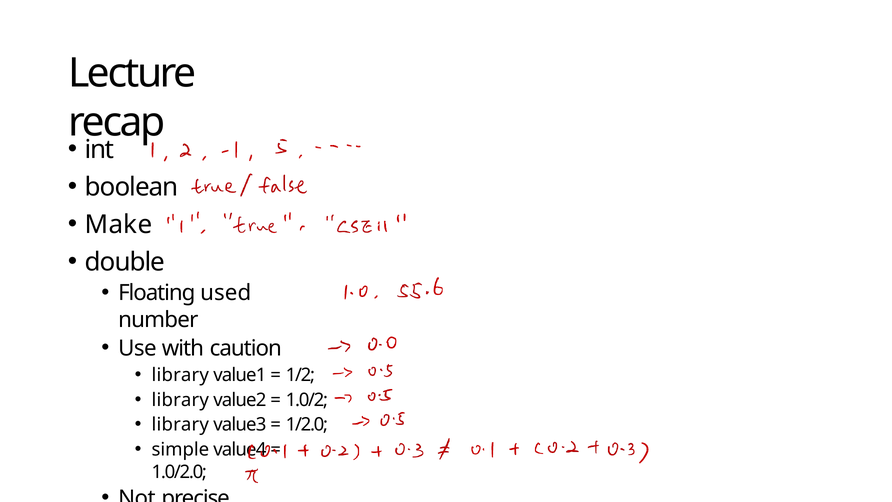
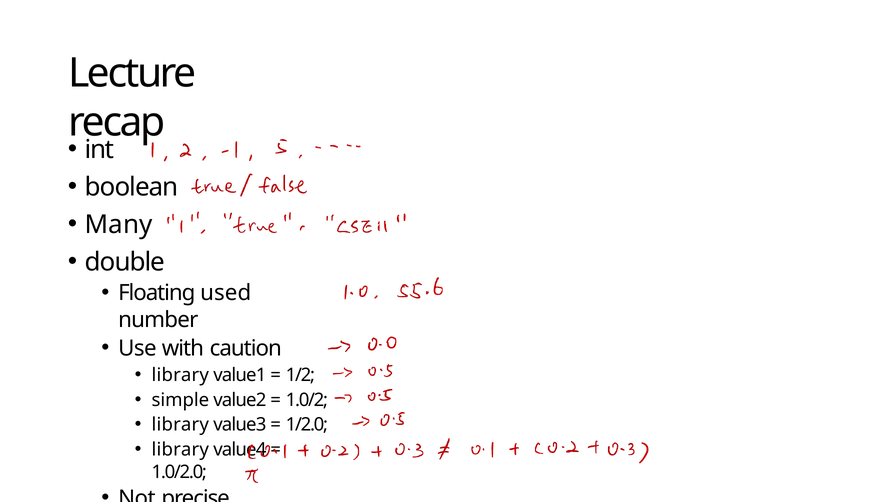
Make: Make -> Many (119, 224)
library: library -> simple (180, 400)
simple: simple -> library (180, 449)
